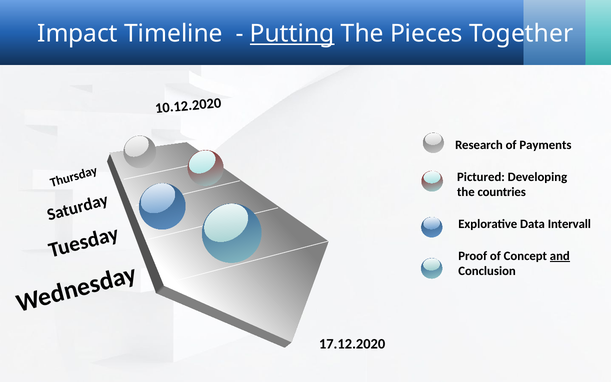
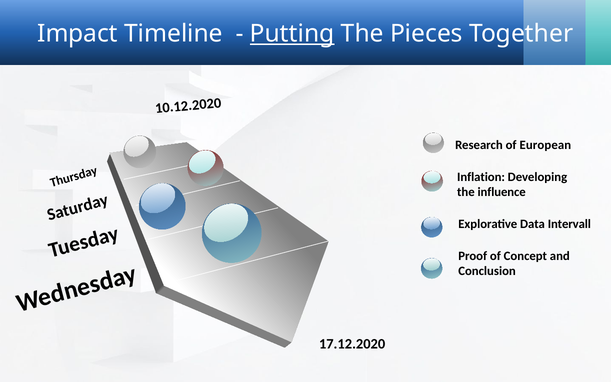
Payments: Payments -> European (545, 145)
Pictured: Pictured -> Inflation (481, 177)
countries: countries -> influence (502, 192)
and underline: present -> none (560, 256)
